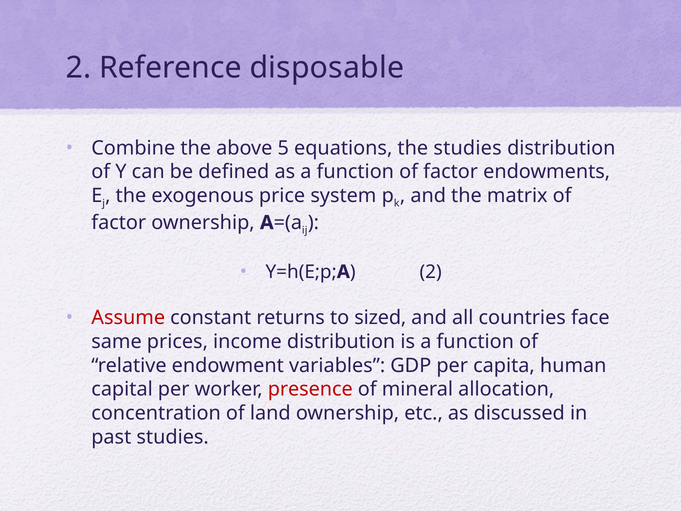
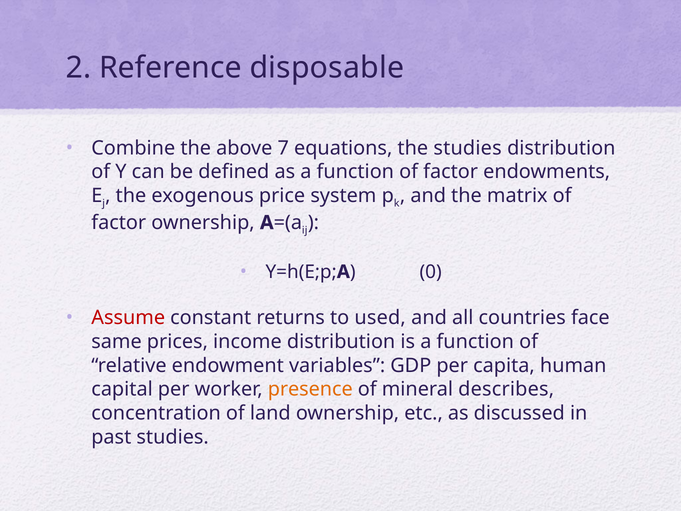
5: 5 -> 7 (283, 148)
2: 2 -> 0 (431, 272)
sized: sized -> used (380, 318)
presence colour: red -> orange (310, 389)
allocation: allocation -> describes (506, 389)
